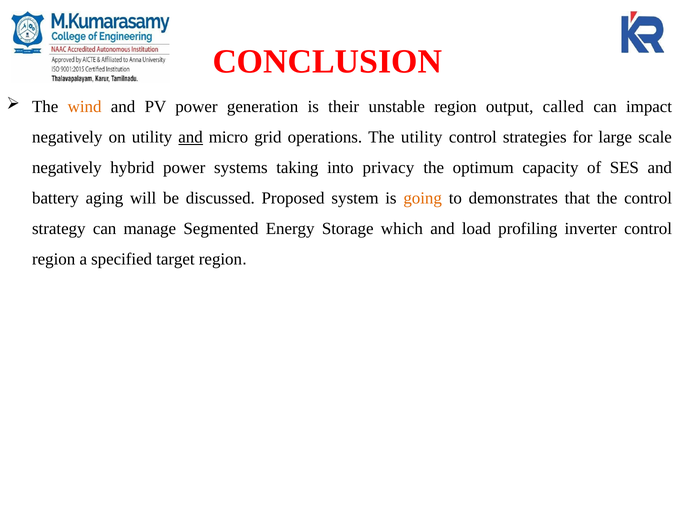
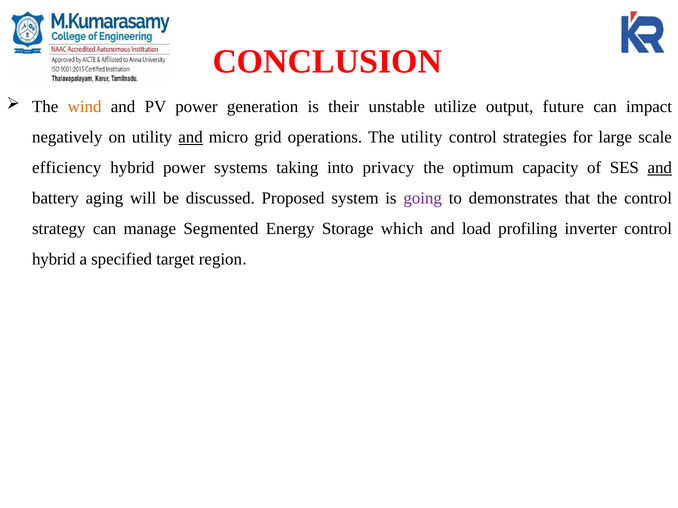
unstable region: region -> utilize (455, 107)
called: called -> future (563, 107)
negatively: negatively -> efficiency (67, 168)
and underline: none -> present (660, 168)
going colour: orange -> purple (423, 198)
region: region -> hybrid (54, 259)
